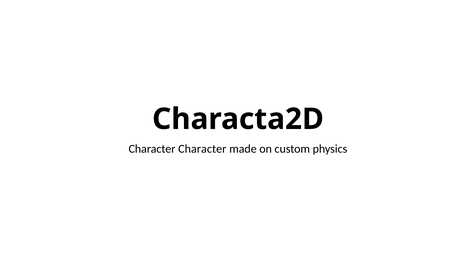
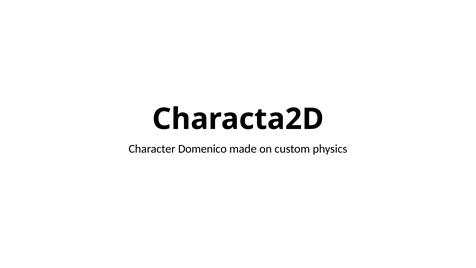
Character Character: Character -> Domenico (202, 149)
